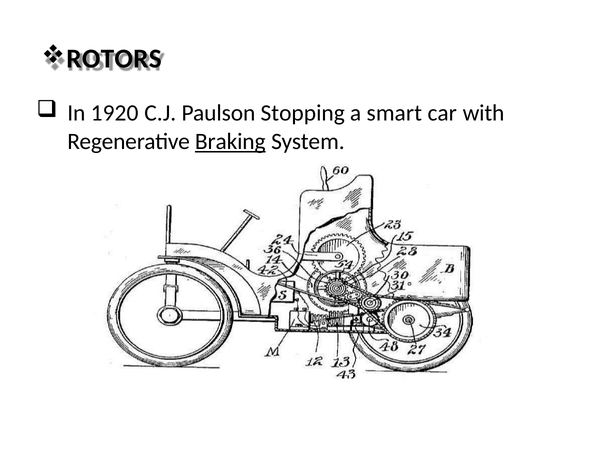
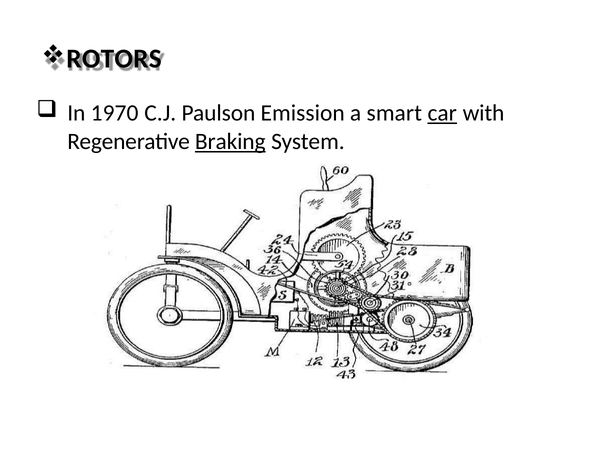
1920: 1920 -> 1970 (115, 113)
Stopping: Stopping -> Emission (303, 113)
car underline: none -> present (442, 113)
